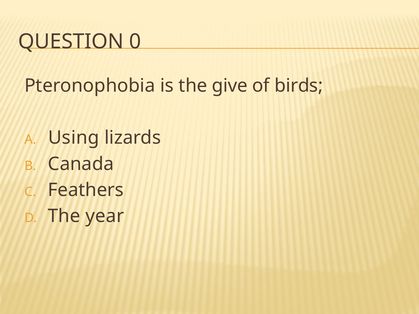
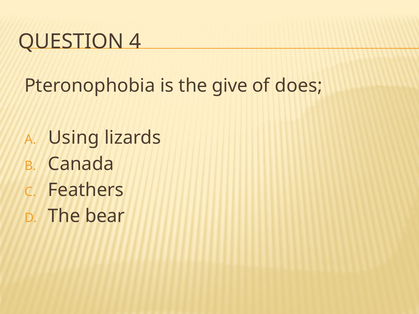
0: 0 -> 4 (135, 42)
birds: birds -> does (299, 86)
year: year -> bear (105, 216)
